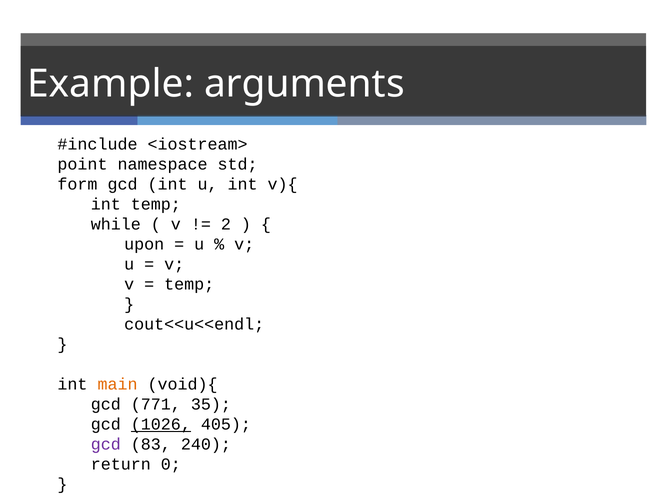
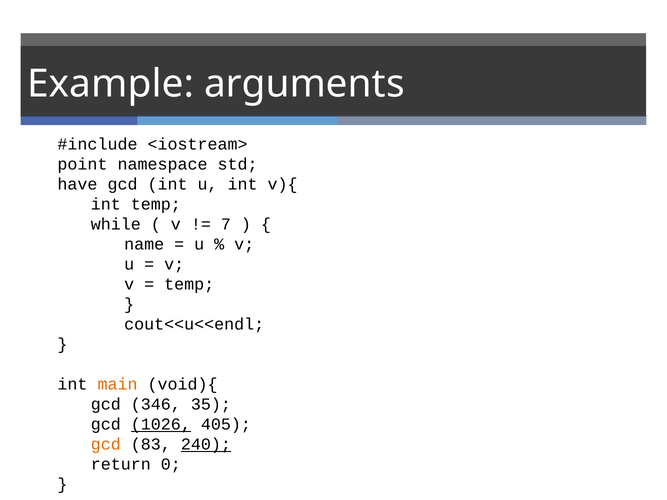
form: form -> have (77, 184)
2: 2 -> 7 (226, 224)
upon: upon -> name (144, 244)
771: 771 -> 346 (156, 404)
gcd colour: purple -> orange (106, 444)
240 underline: none -> present (206, 444)
